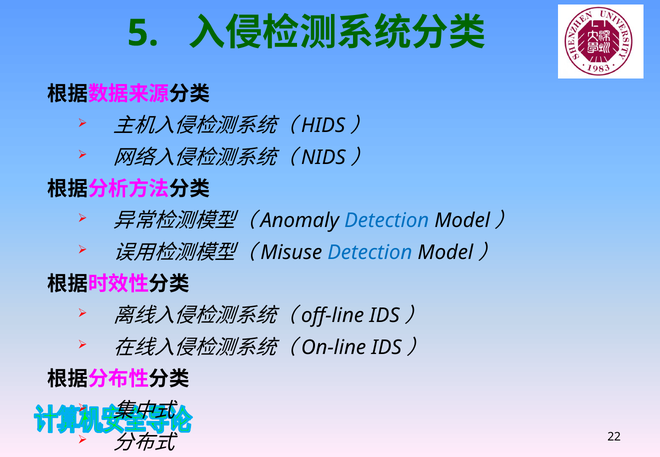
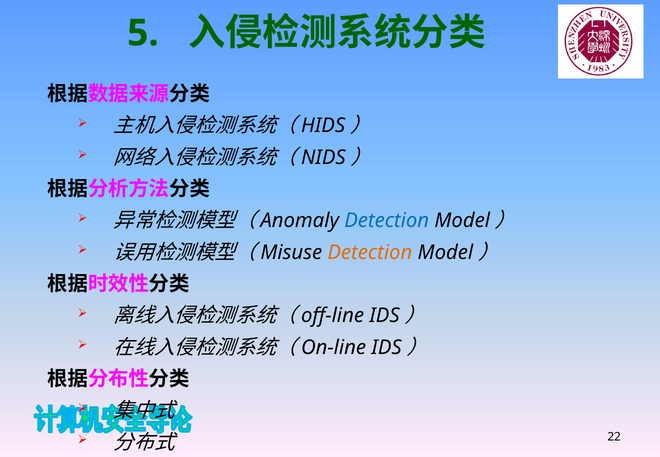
Detection colour: blue -> orange (370, 252)
